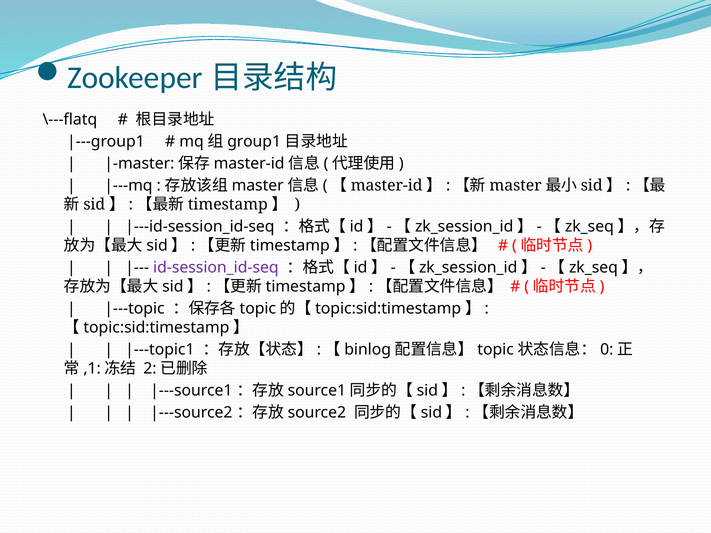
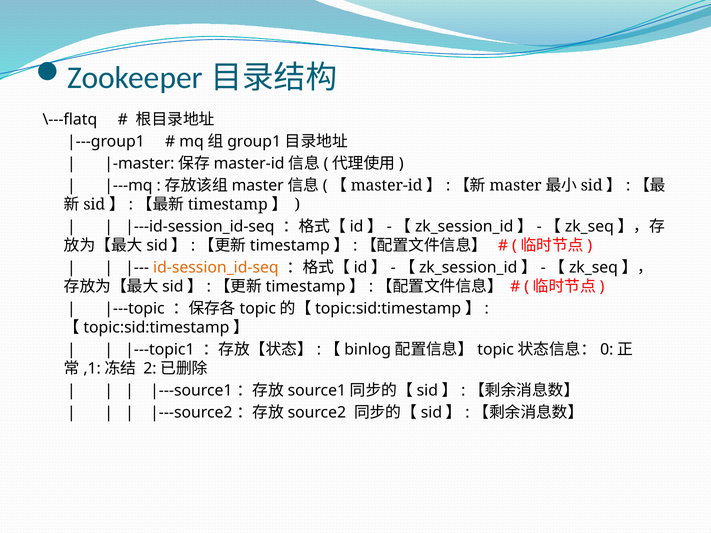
id-session_id-seq colour: purple -> orange (216, 268)
